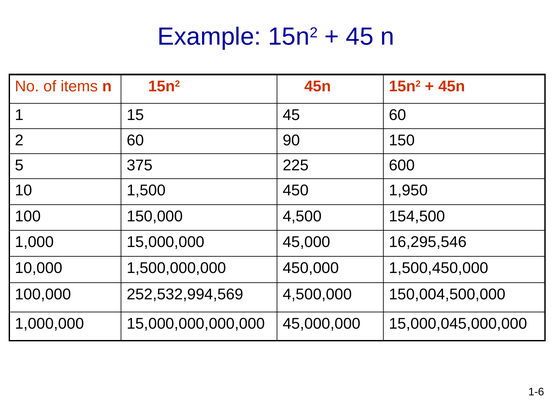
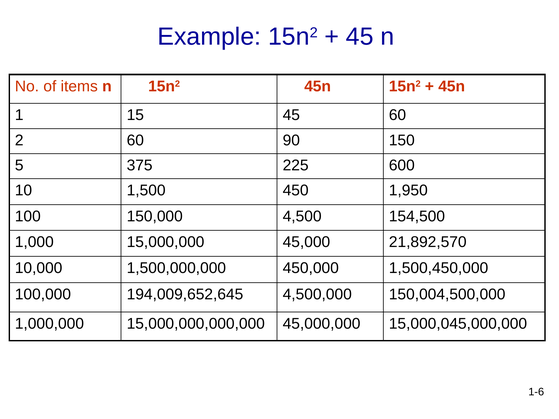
16,295,546: 16,295,546 -> 21,892,570 (428, 242)
252,532,994,569: 252,532,994,569 -> 194,009,652,645 (185, 294)
